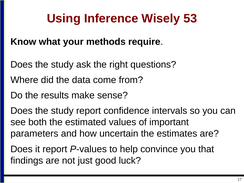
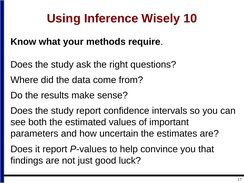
53: 53 -> 10 (190, 19)
